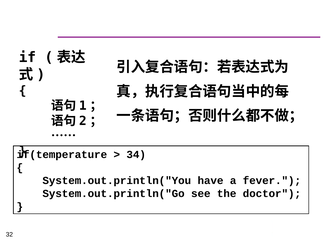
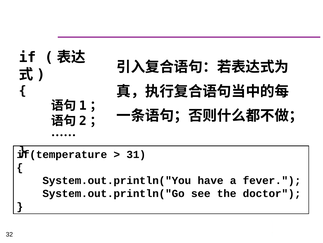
34: 34 -> 31 (136, 154)
